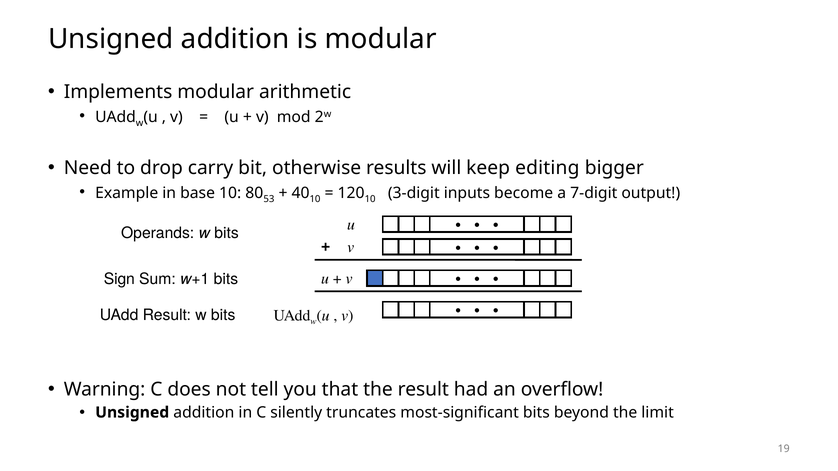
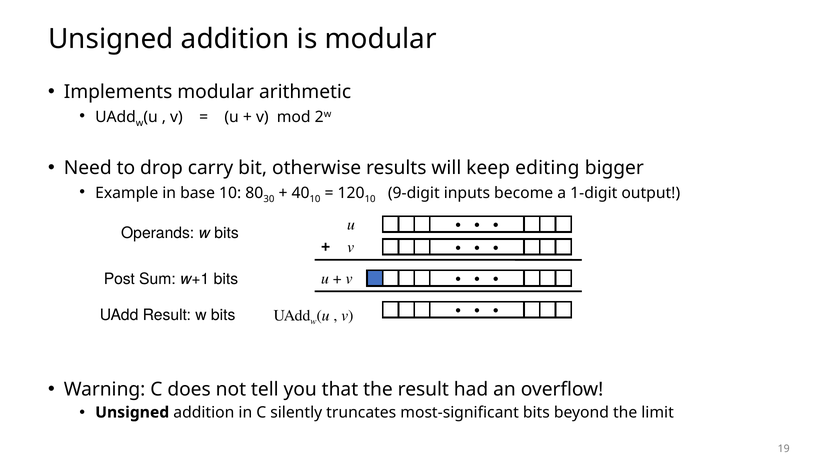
53: 53 -> 30 (269, 199)
3-digit: 3-digit -> 9-digit (414, 193)
7-digit: 7-digit -> 1-digit (594, 193)
Sign: Sign -> Post (119, 279)
